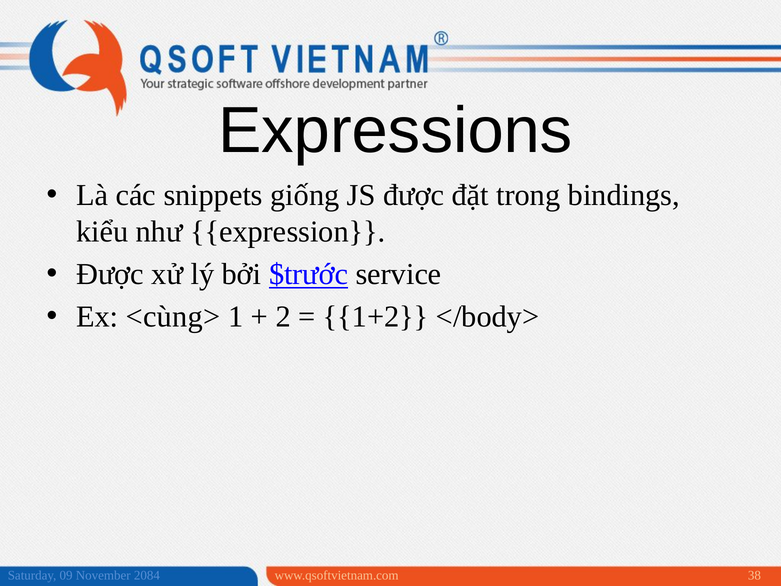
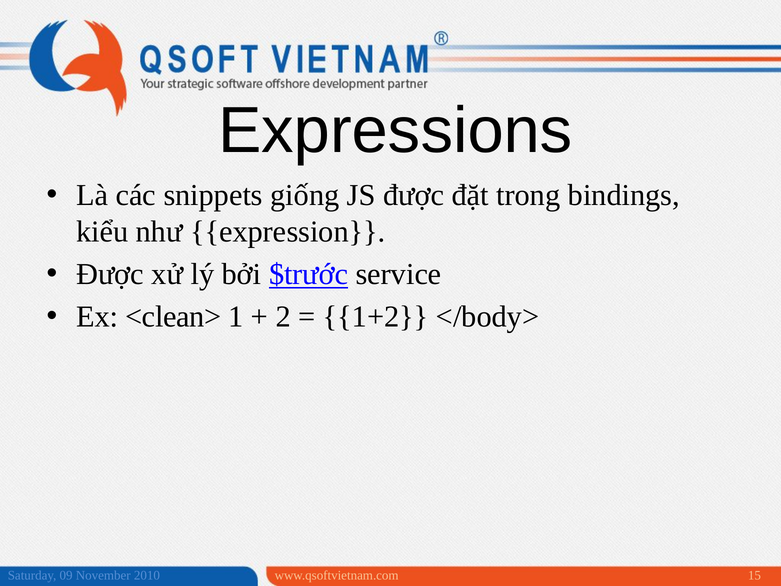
<cùng>: <cùng> -> <clean> (173, 317)
2084: 2084 -> 2010 (147, 575)
38: 38 -> 15 (754, 575)
